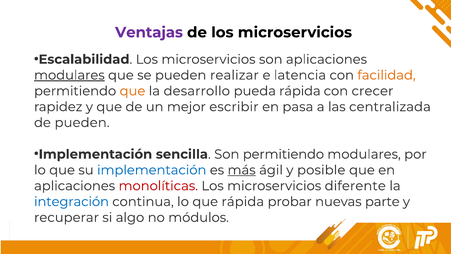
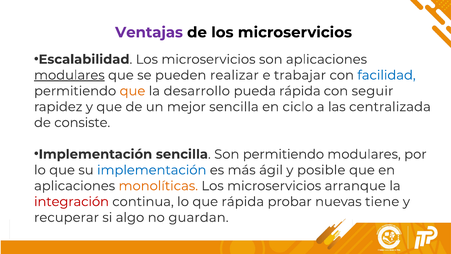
latencia: latencia -> trabajar (300, 75)
facilidad colour: orange -> blue (386, 75)
crecer: crecer -> seguir (372, 91)
mejor escribir: escribir -> sencilla (234, 107)
pasa: pasa -> ciclo (298, 107)
de pueden: pueden -> consiste (82, 123)
más underline: present -> none (242, 170)
monolíticas colour: red -> orange (158, 186)
diferente: diferente -> arranque (355, 186)
integración colour: blue -> red (72, 201)
parte: parte -> tiene (382, 201)
módulos: módulos -> guardan (198, 217)
